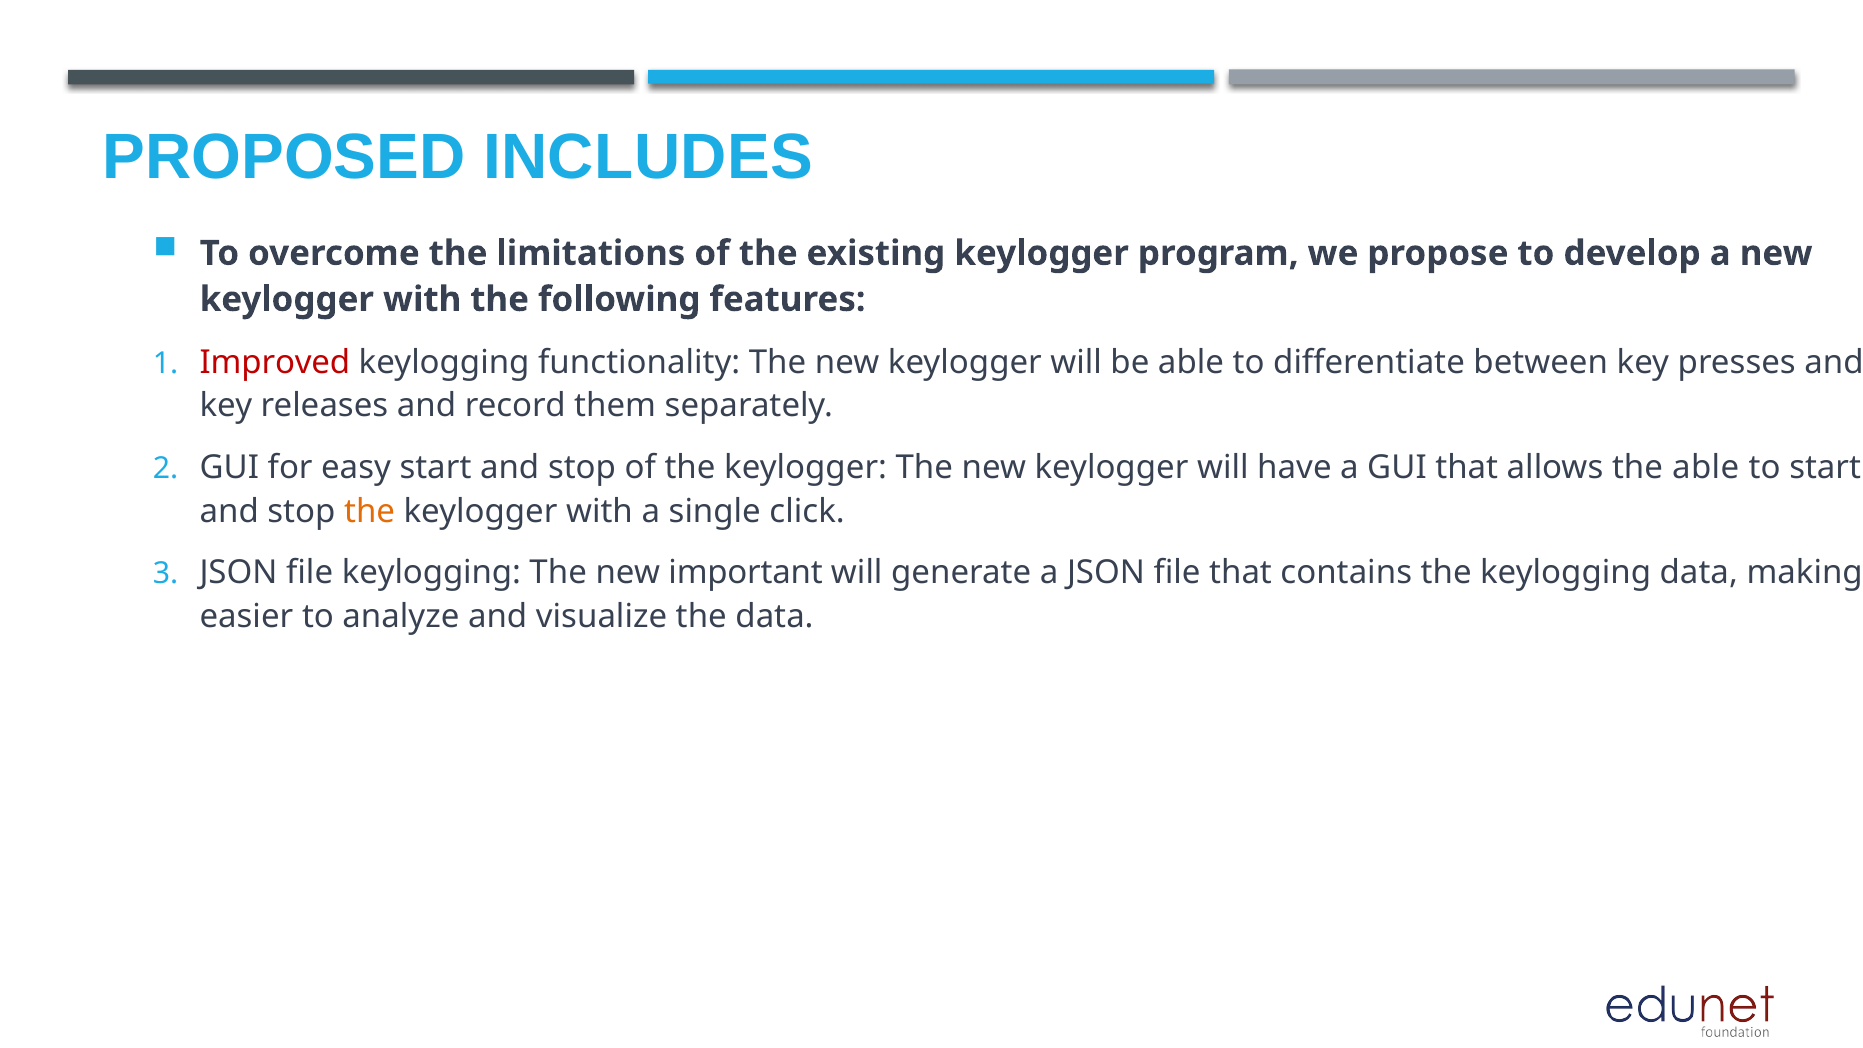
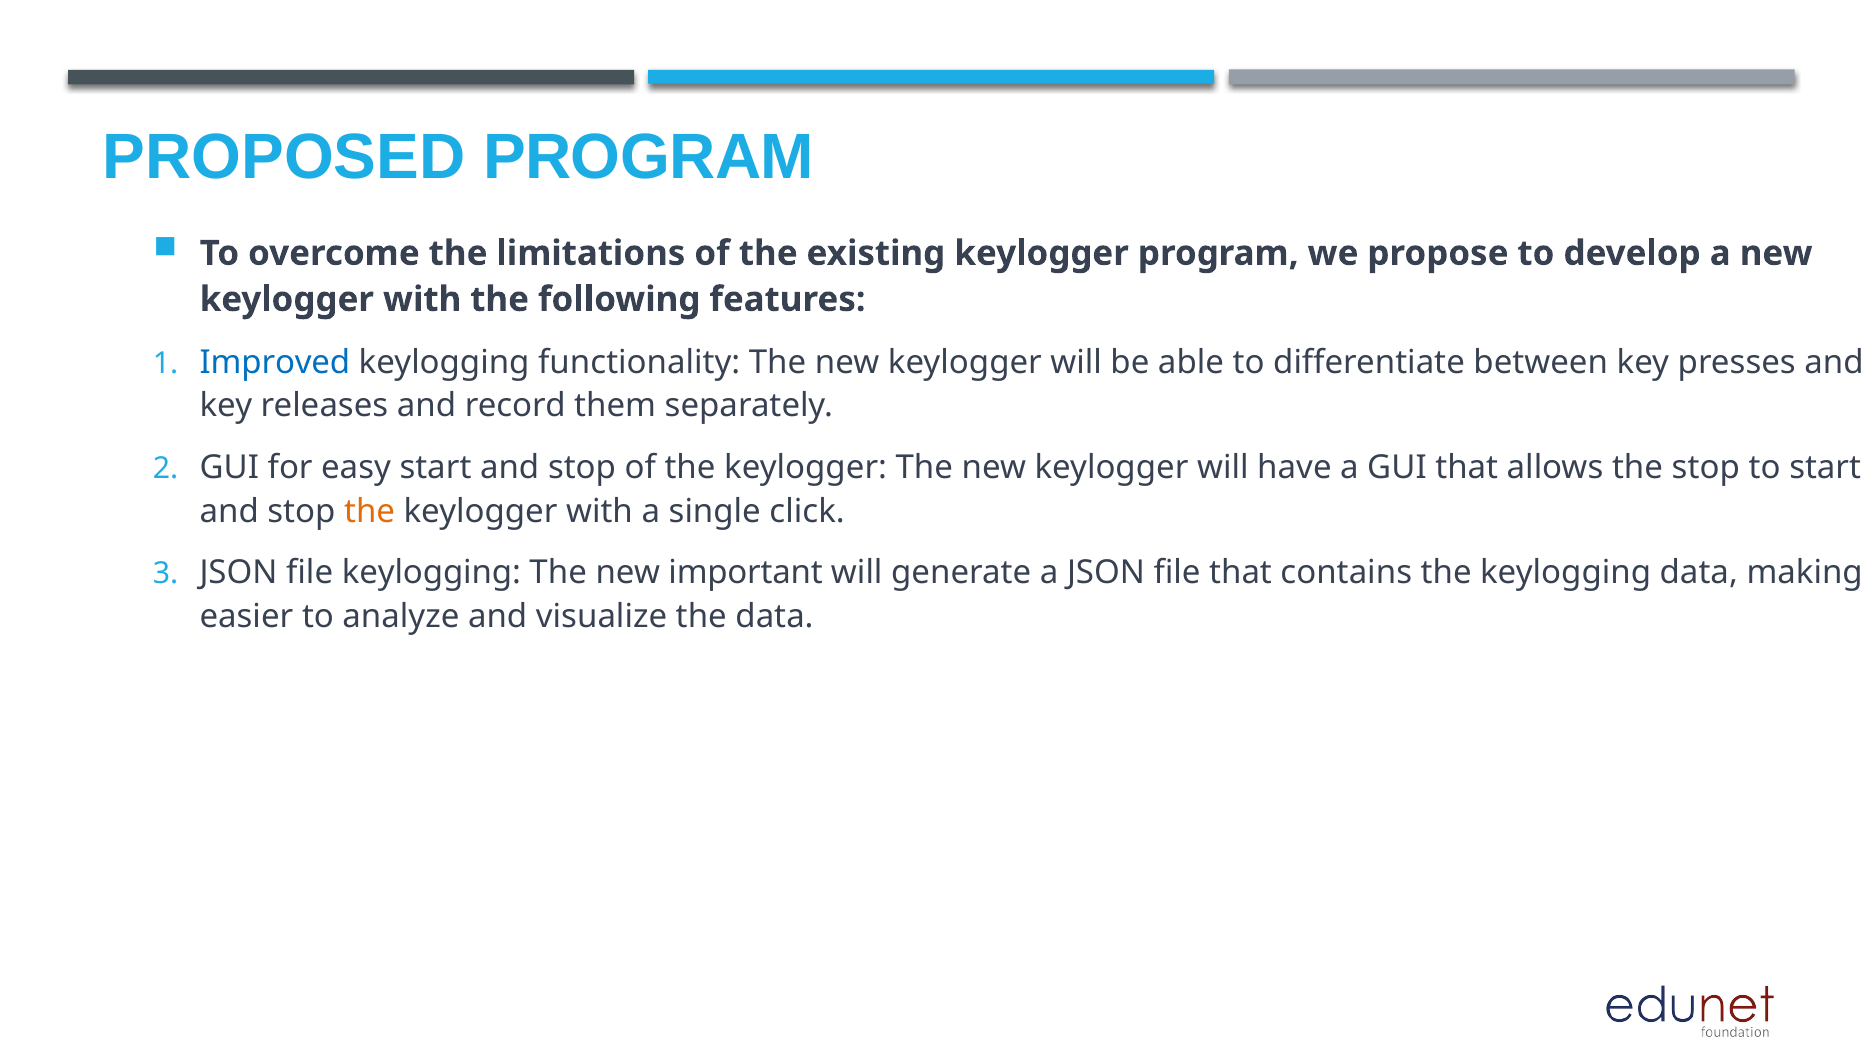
PROPOSED INCLUDES: INCLUDES -> PROGRAM (649, 157)
Improved colour: red -> blue (275, 362)
the able: able -> stop (1706, 468)
